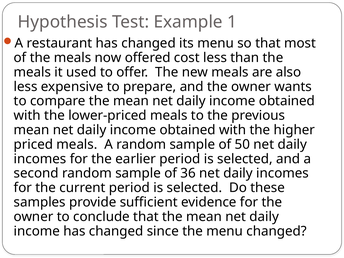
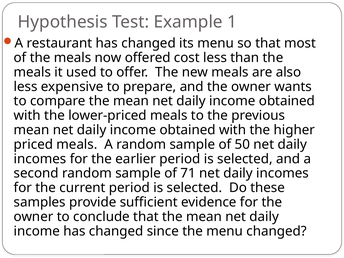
36: 36 -> 71 (188, 173)
